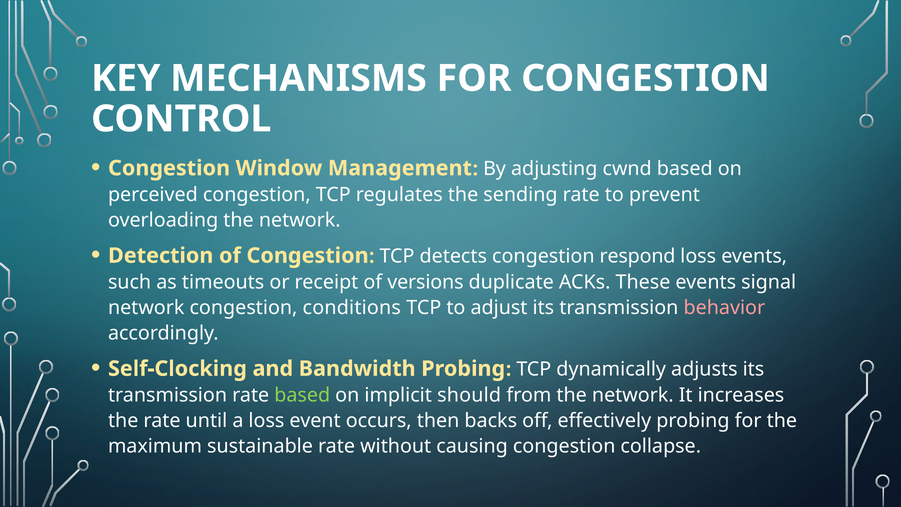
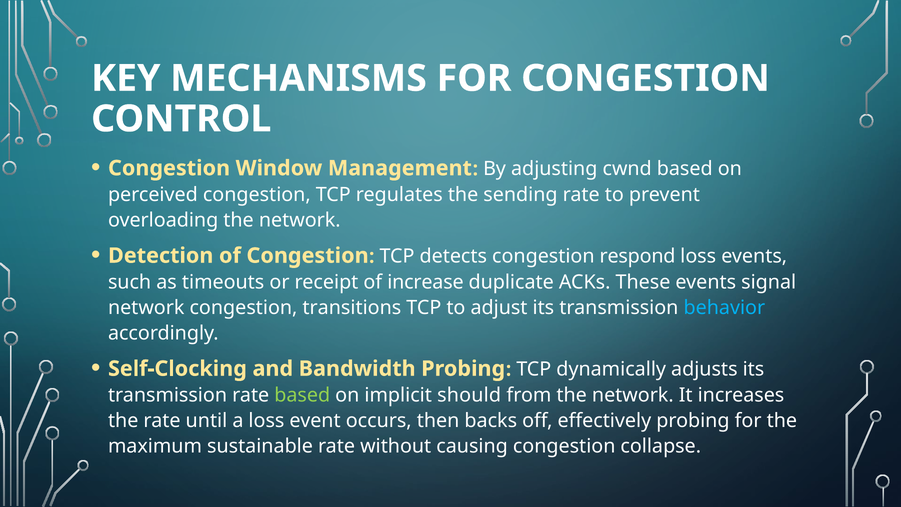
versions: versions -> increase (425, 282)
conditions: conditions -> transitions (352, 308)
behavior colour: pink -> light blue (724, 308)
